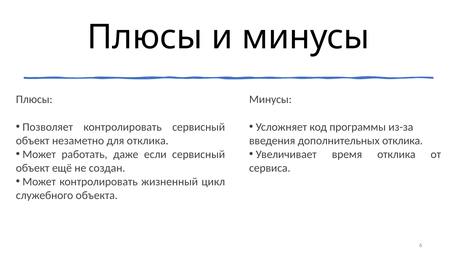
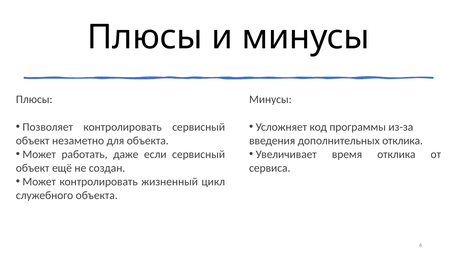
для отклика: отклика -> объекта (148, 141)
